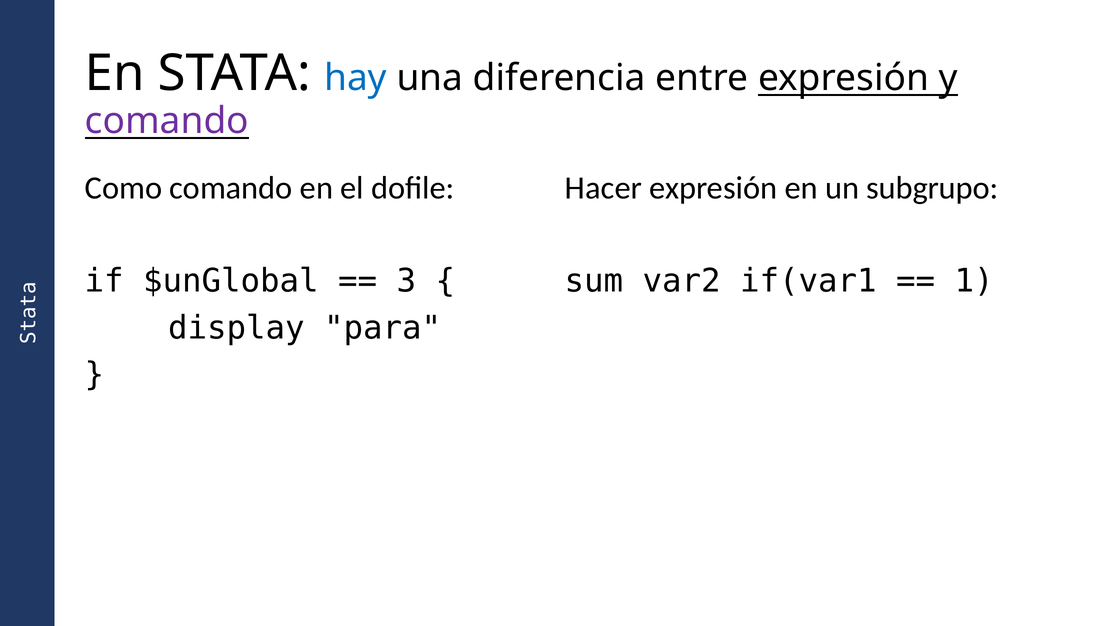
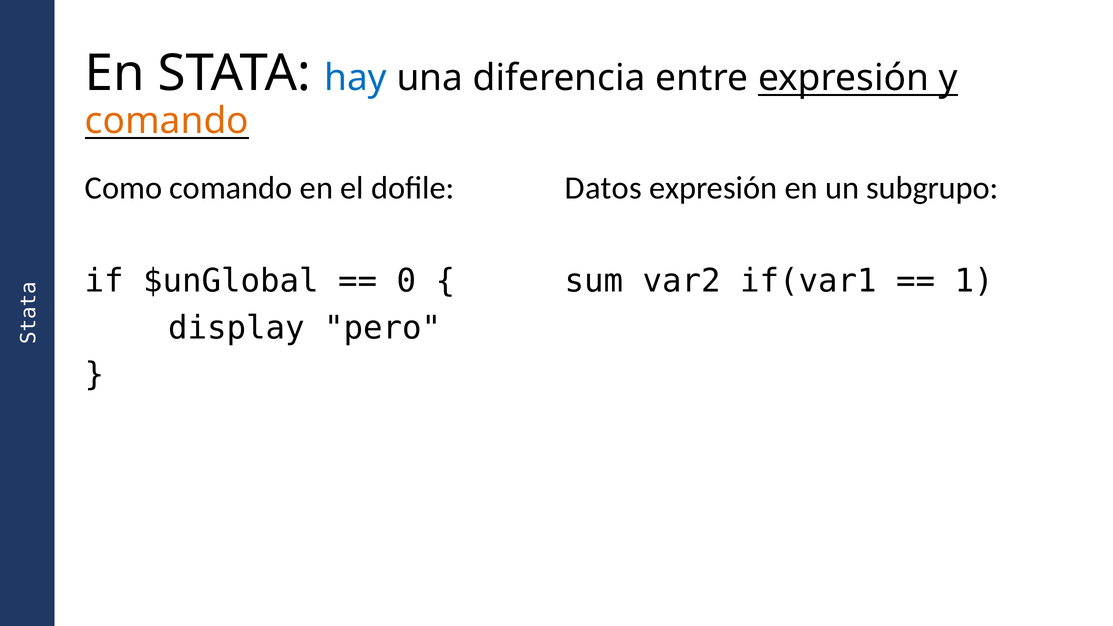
comando colour: purple -> orange (167, 121)
Hacer: Hacer -> Datos (603, 188)
3: 3 -> 0 (407, 281)
para: para -> pero (383, 328)
